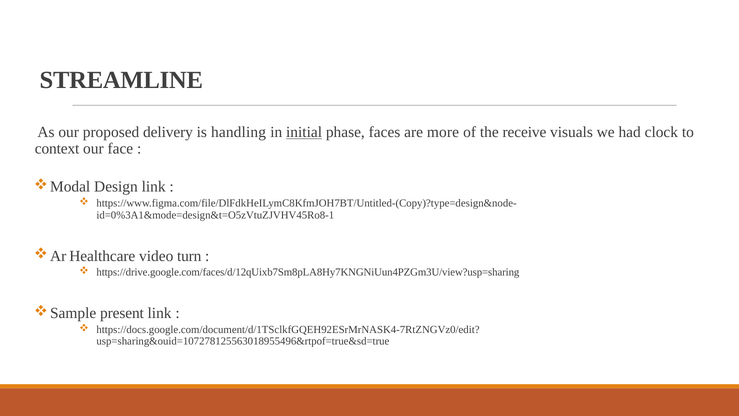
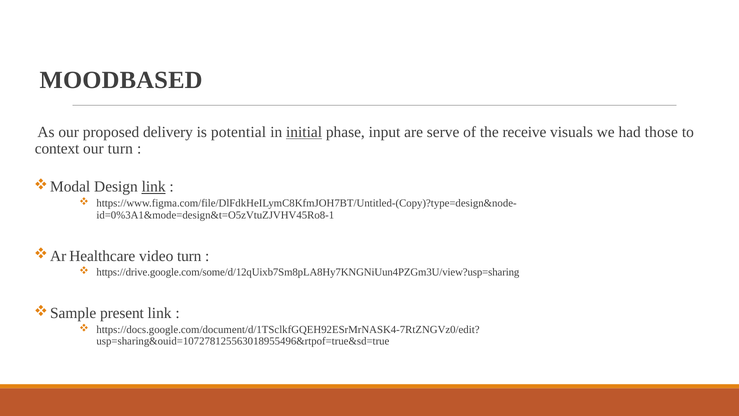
STREAMLINE: STREAMLINE -> MOODBASED (121, 80)
handling: handling -> potential (239, 132)
faces: faces -> input (385, 132)
more: more -> serve (443, 132)
clock: clock -> those (661, 132)
our face: face -> turn (120, 149)
link underline: none -> present (154, 187)
https://drive.google.com/faces/d/12qUixb7Sm8pLA8Hy7KNGNiUun4PZGm3U/view?usp=sharing: https://drive.google.com/faces/d/12qUixb7Sm8pLA8Hy7KNGNiUun4PZGm3U/view?usp=sharing -> https://drive.google.com/some/d/12qUixb7Sm8pLA8Hy7KNGNiUun4PZGm3U/view?usp=sharing (308, 272)
